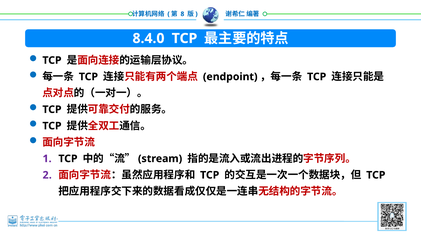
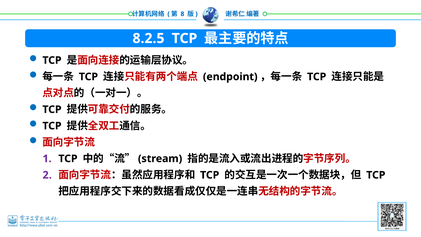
8.4.0: 8.4.0 -> 8.2.5 (148, 38)
